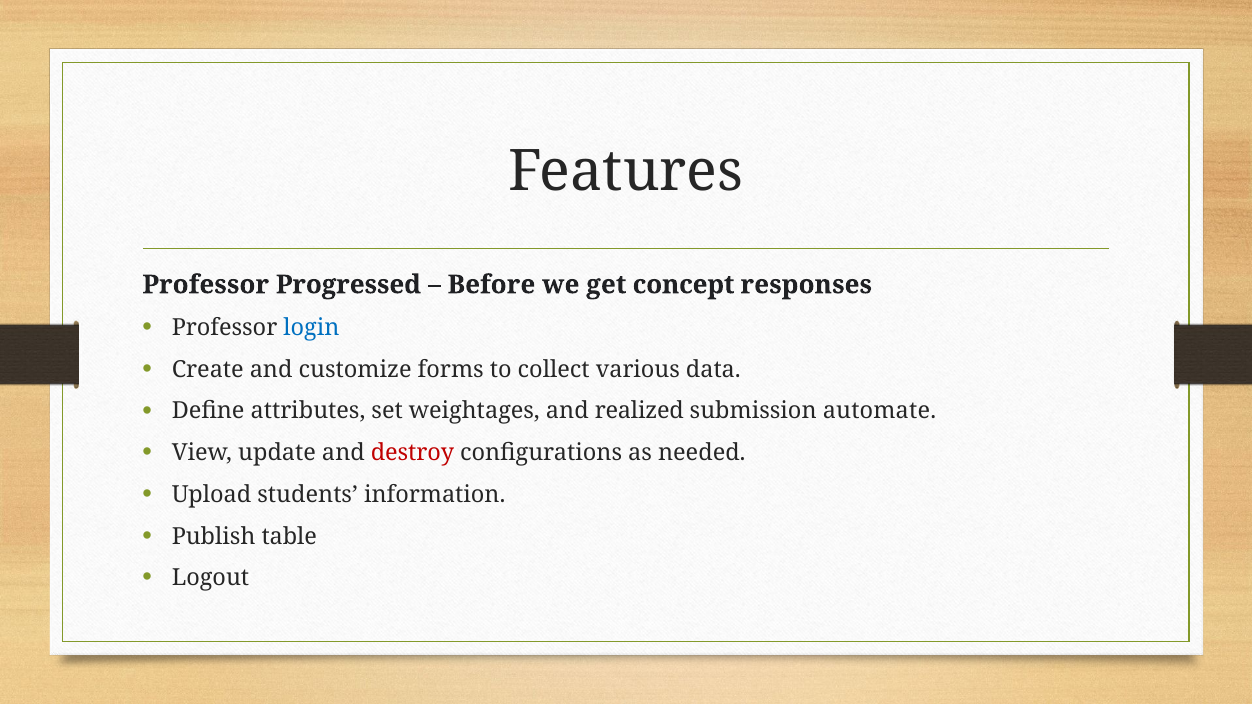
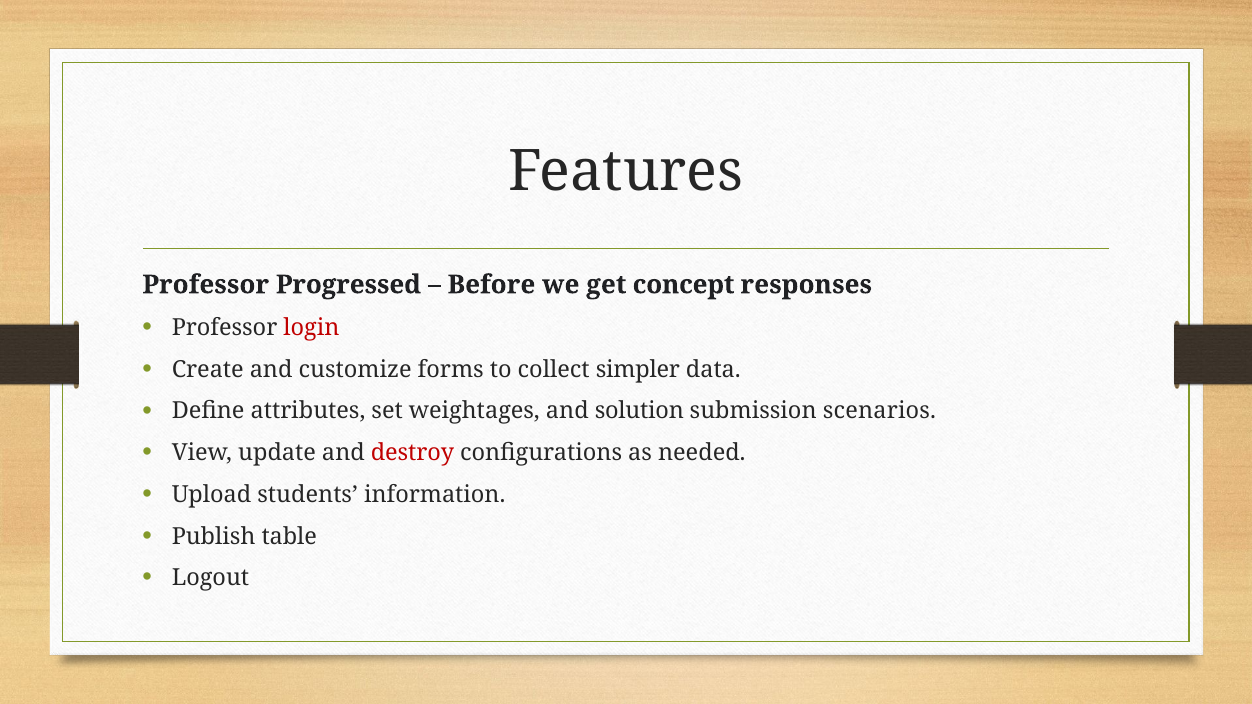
login colour: blue -> red (311, 328)
various: various -> simpler (638, 370)
realized: realized -> solution (639, 411)
automate: automate -> scenarios (879, 411)
